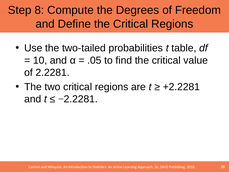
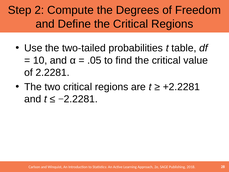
8: 8 -> 2 (39, 10)
